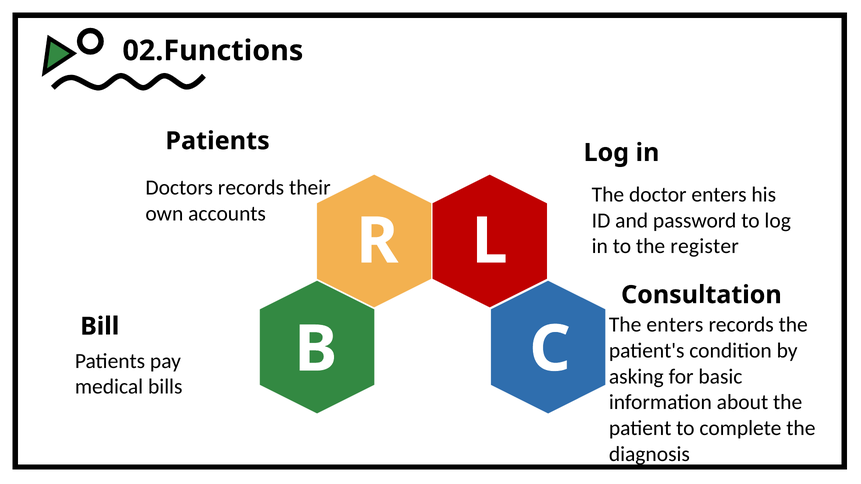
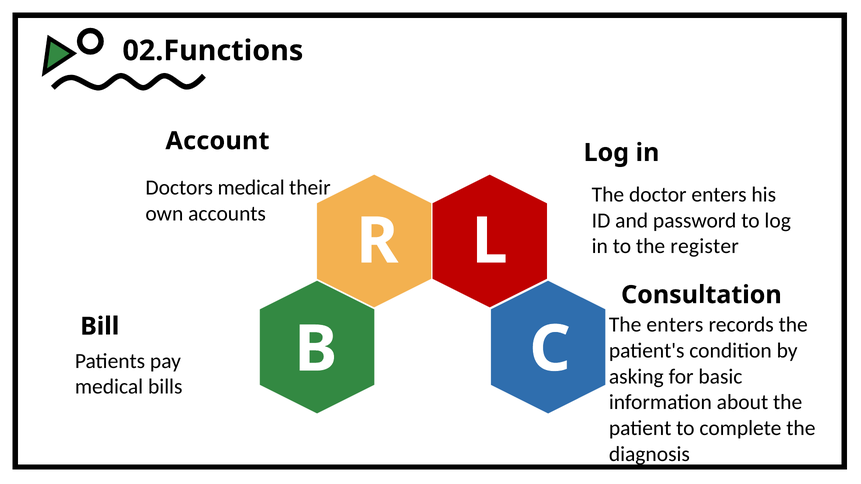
Patients: Patients -> Account (217, 141)
Doctors records: records -> medical (251, 188)
